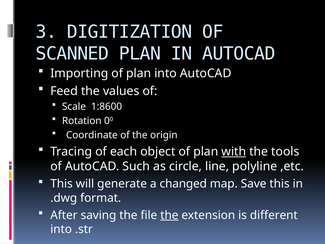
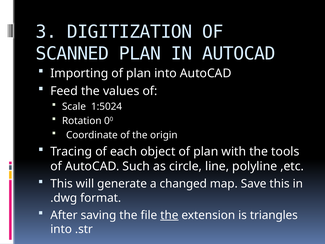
1:8600: 1:8600 -> 1:5024 (107, 106)
with underline: present -> none (234, 152)
different: different -> triangles (274, 215)
